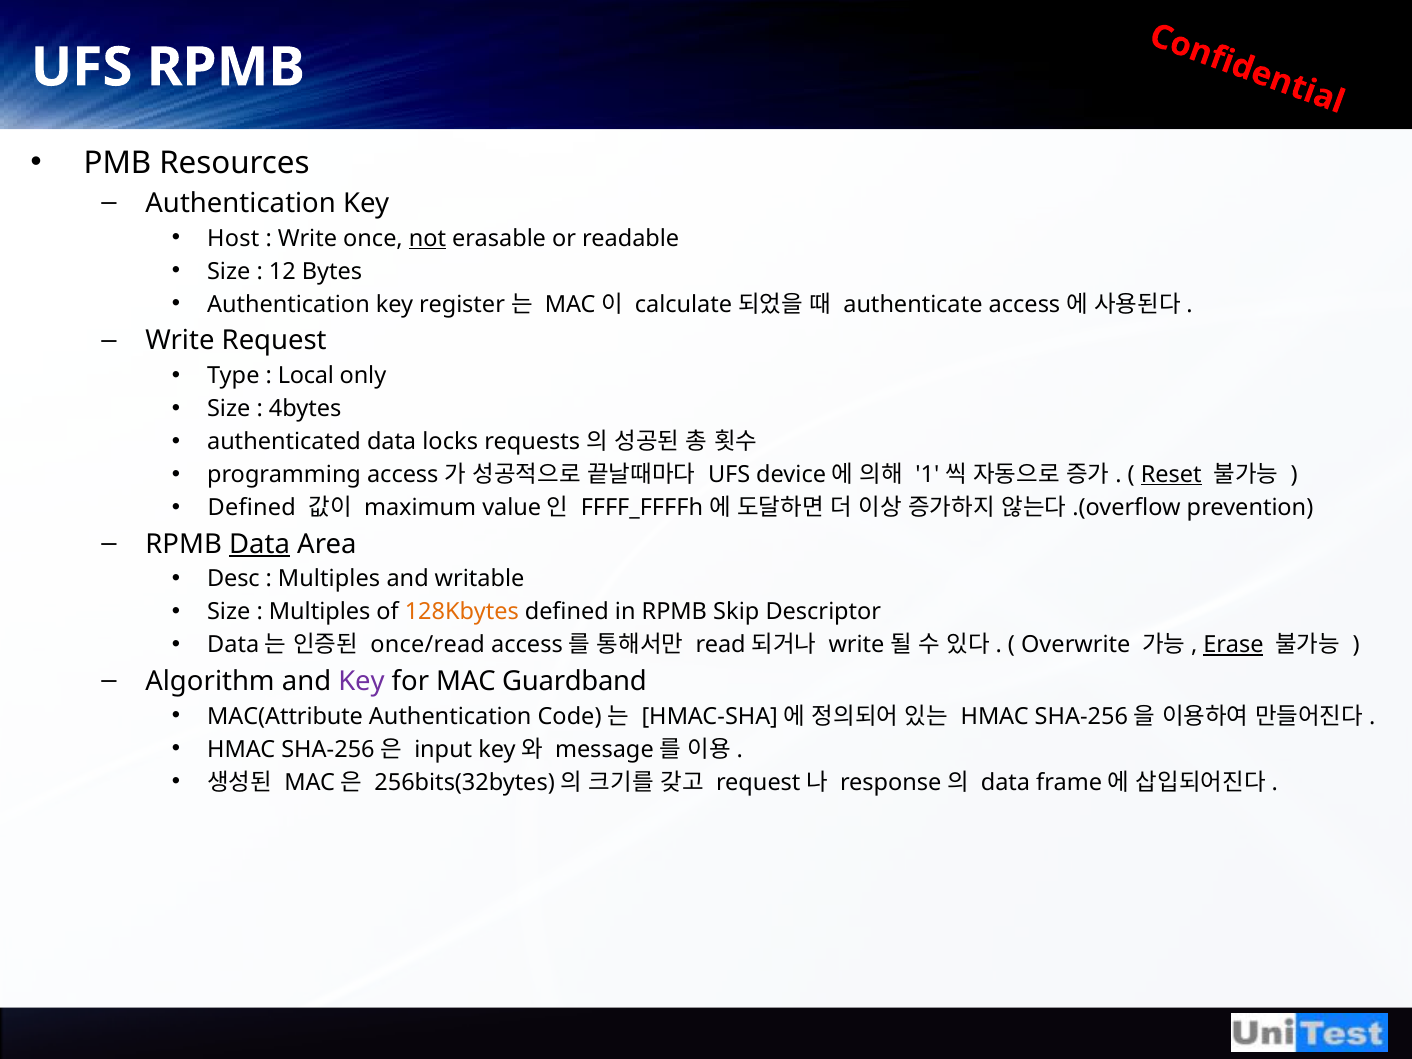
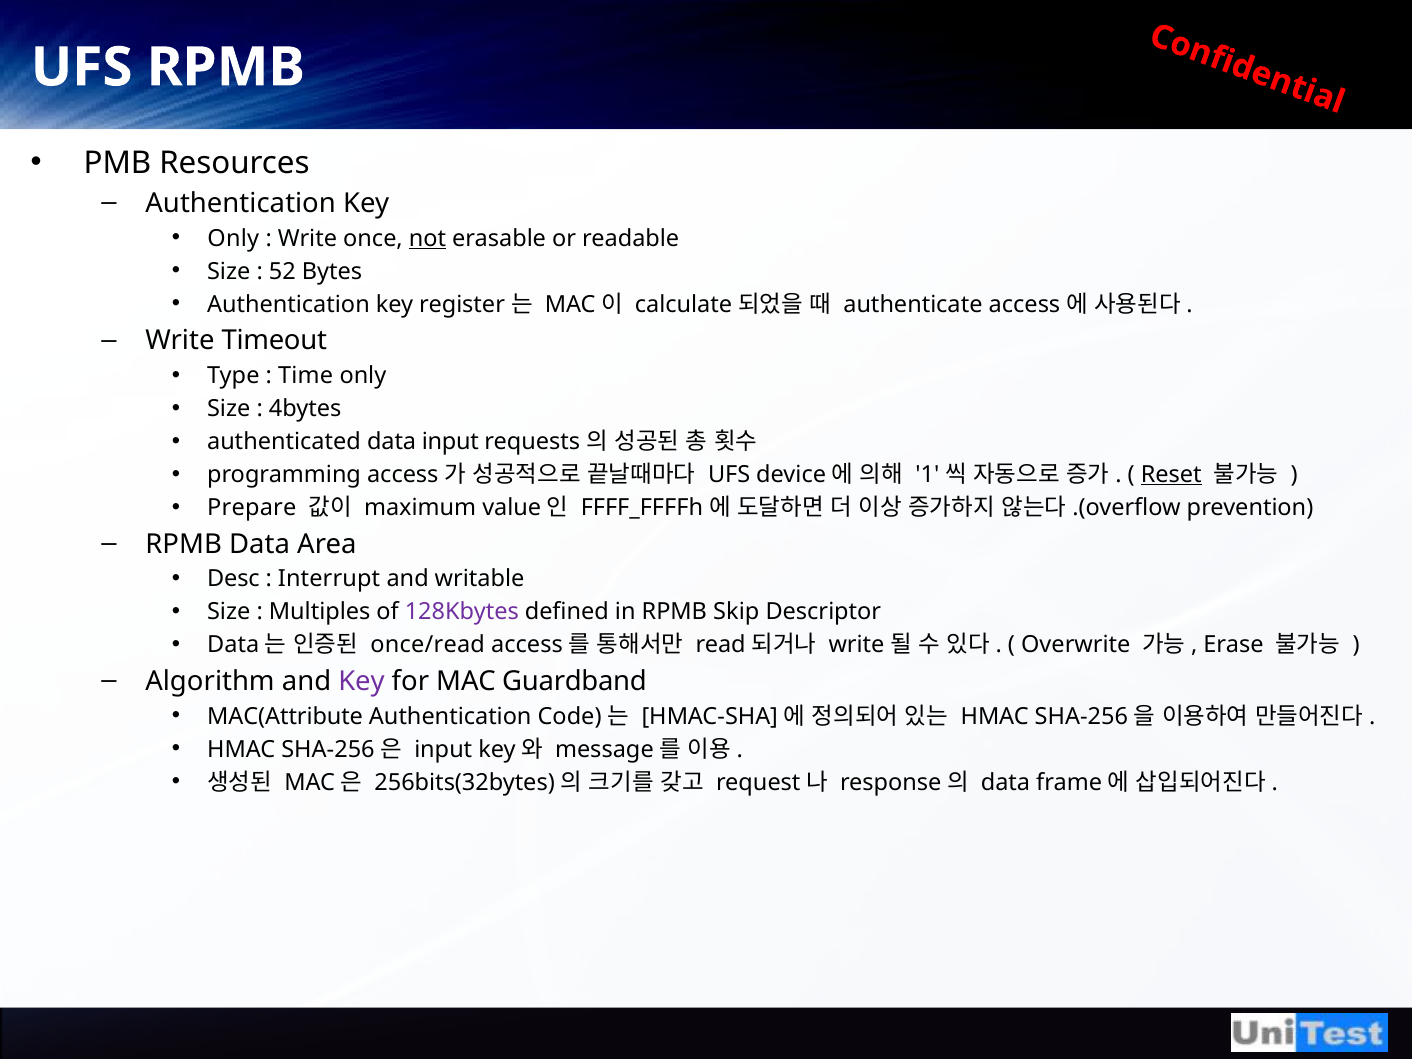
Host: Host -> Only (233, 238)
12: 12 -> 52 (282, 271)
Request: Request -> Timeout (274, 341)
Local: Local -> Time (306, 376)
data locks: locks -> input (450, 442)
Defined: Defined -> Prepare (252, 508)
Data underline: present -> none (260, 544)
Multiples: Multiples -> Interrupt (329, 579)
128Kbytes colour: orange -> purple (462, 612)
Erase underline: present -> none (1233, 645)
